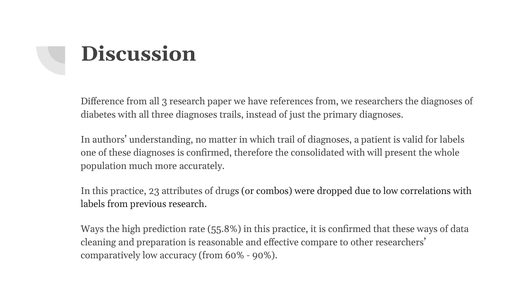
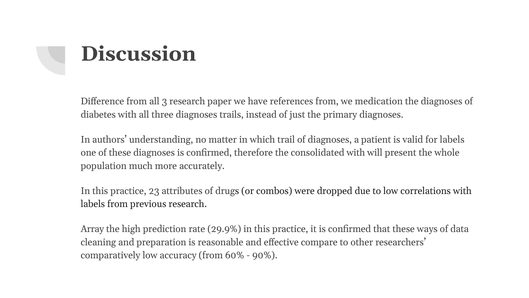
we researchers: researchers -> medication (379, 101)
Ways: Ways -> Array (92, 229)
55.8%: 55.8% -> 29.9% (224, 229)
